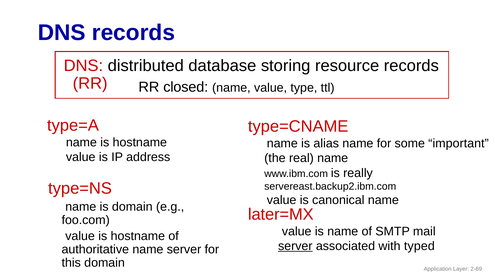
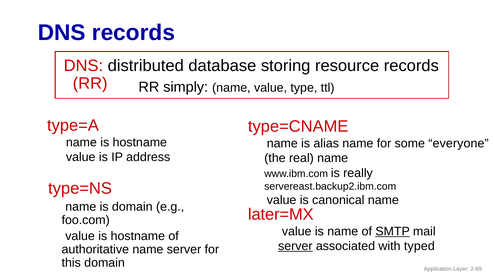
closed: closed -> simply (186, 87)
important: important -> everyone (459, 144)
SMTP underline: none -> present (393, 232)
